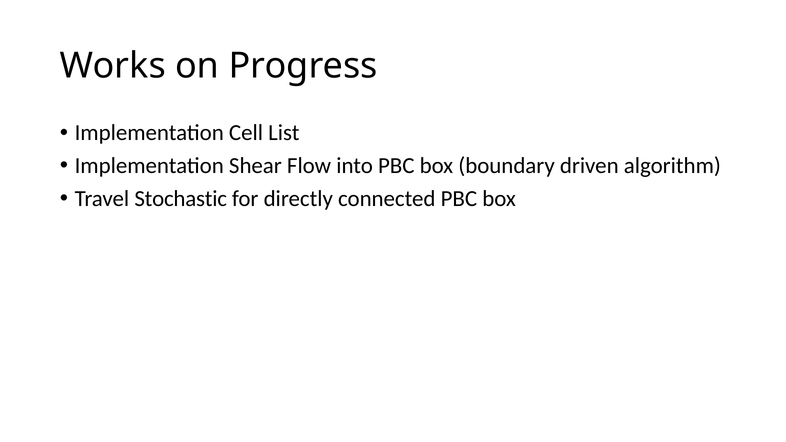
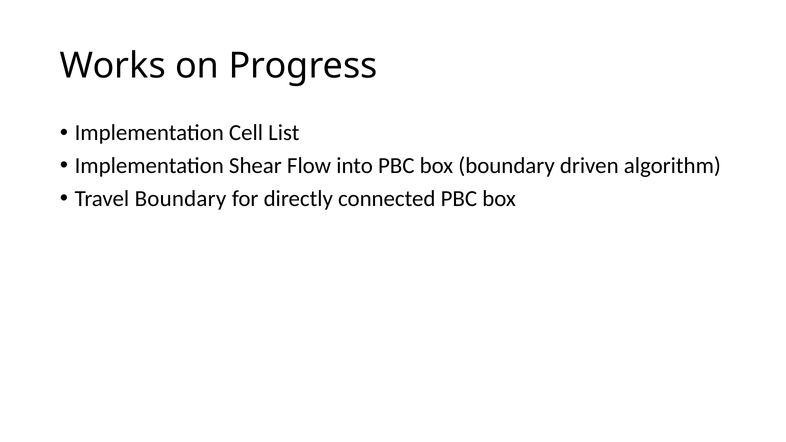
Travel Stochastic: Stochastic -> Boundary (180, 199)
